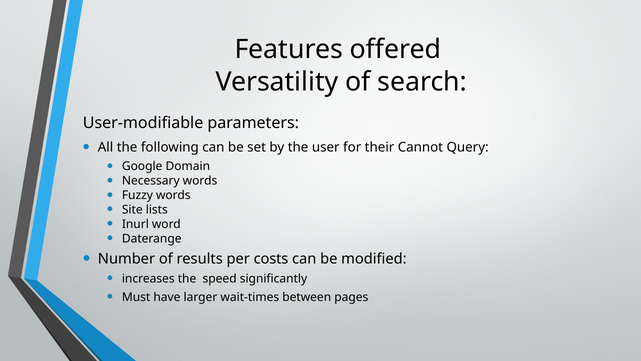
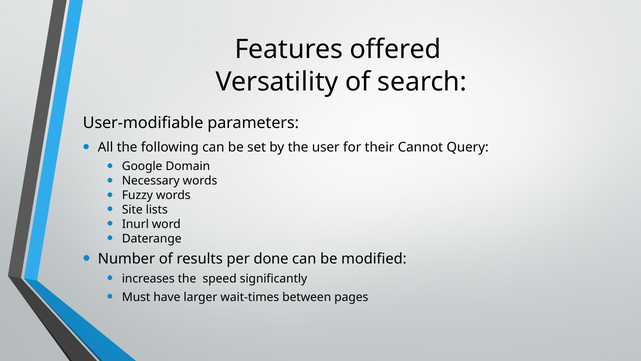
costs: costs -> done (271, 259)
